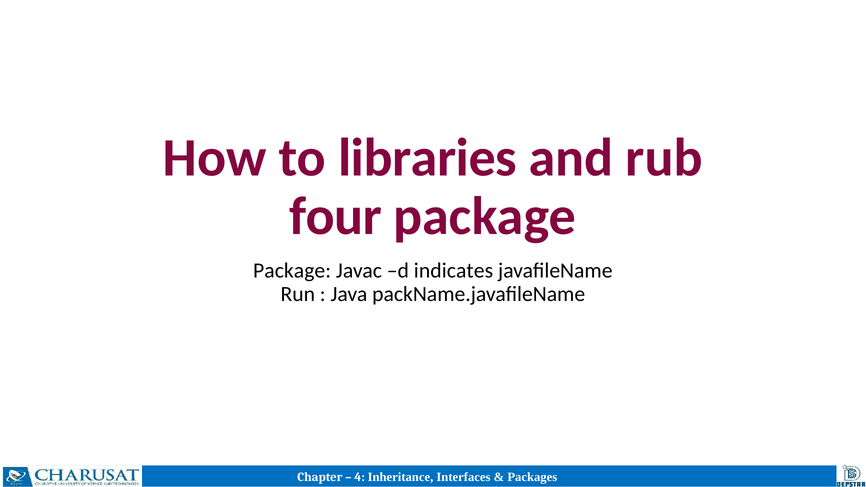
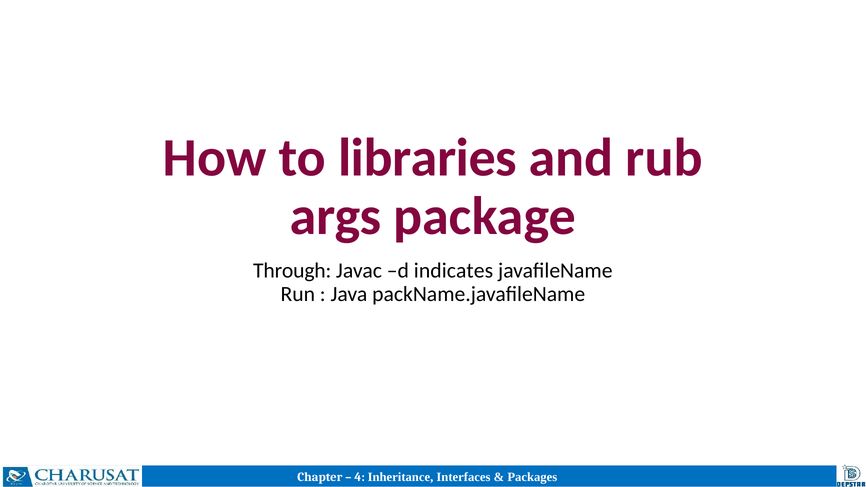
four: four -> args (336, 216)
Package: Package -> Through (292, 271)
